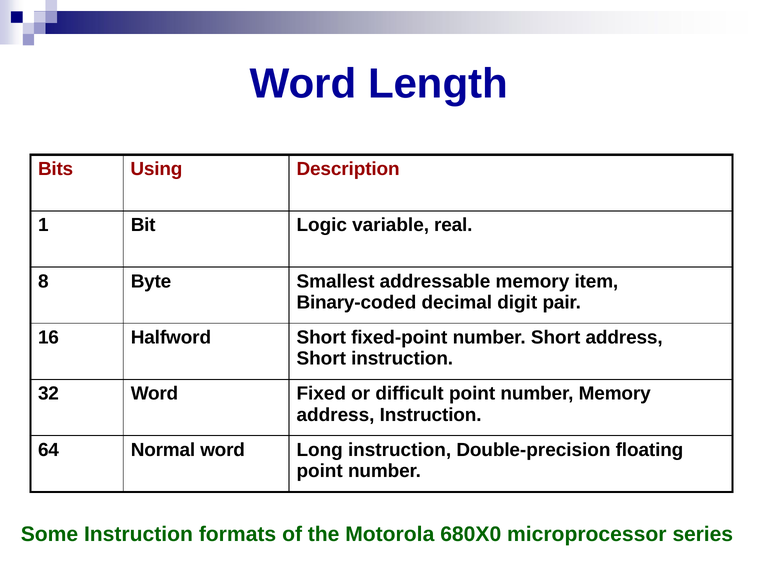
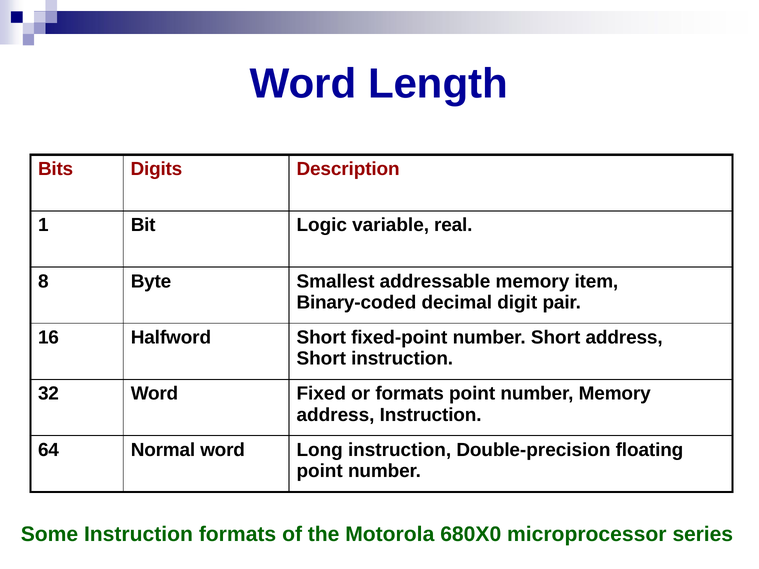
Using: Using -> Digits (156, 169)
or difficult: difficult -> formats (410, 394)
